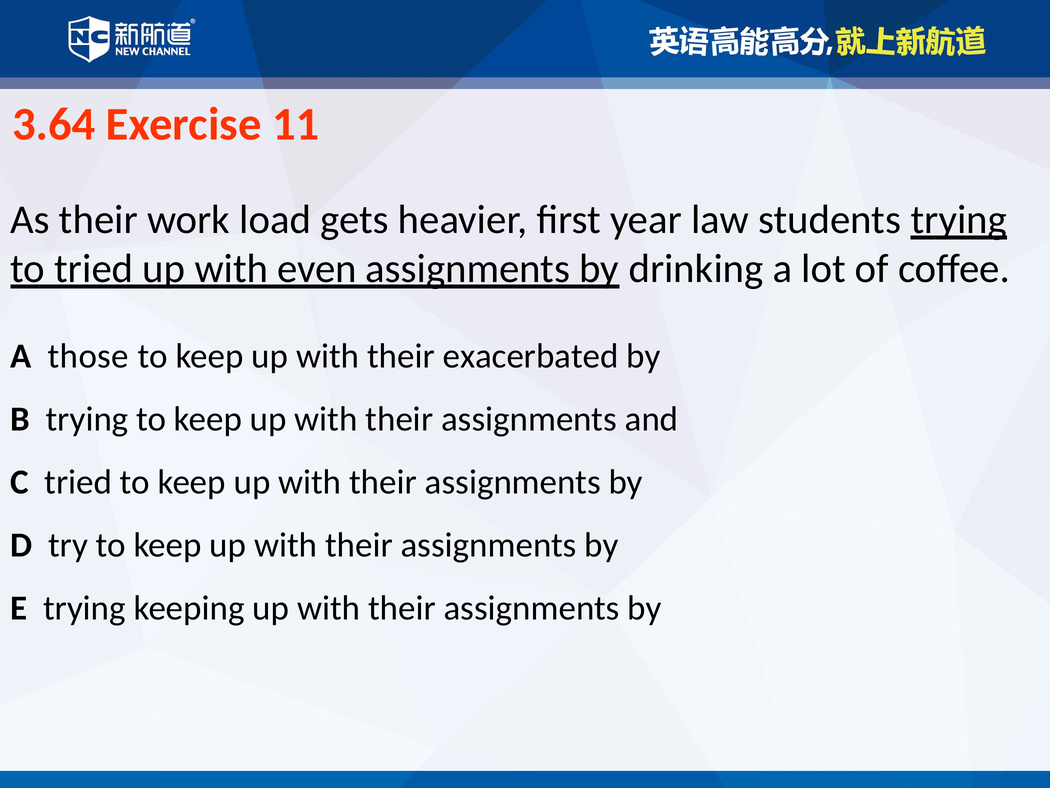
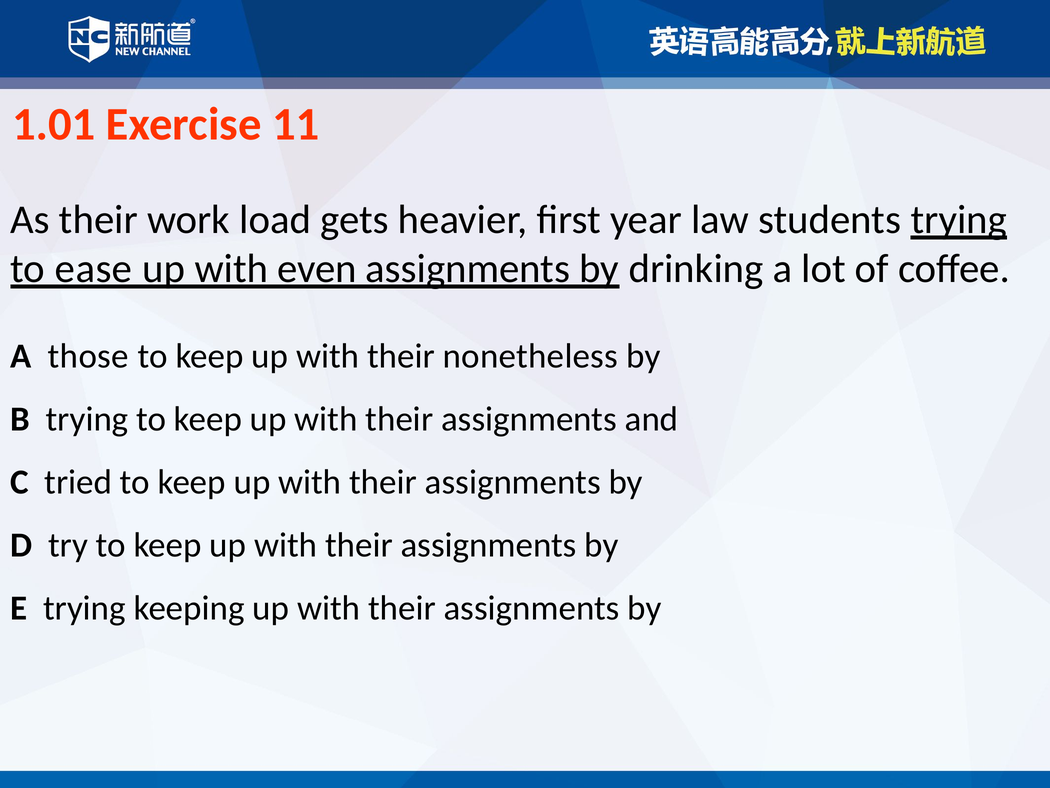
3.64: 3.64 -> 1.01 (54, 124)
to tried: tried -> ease (94, 269)
exacerbated: exacerbated -> nonetheless (530, 356)
